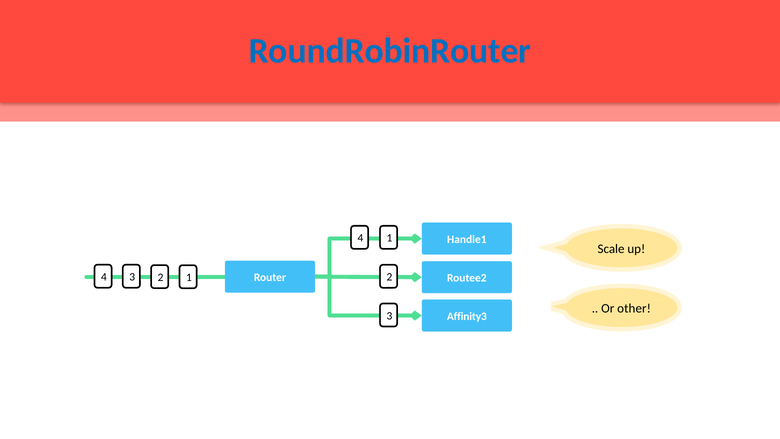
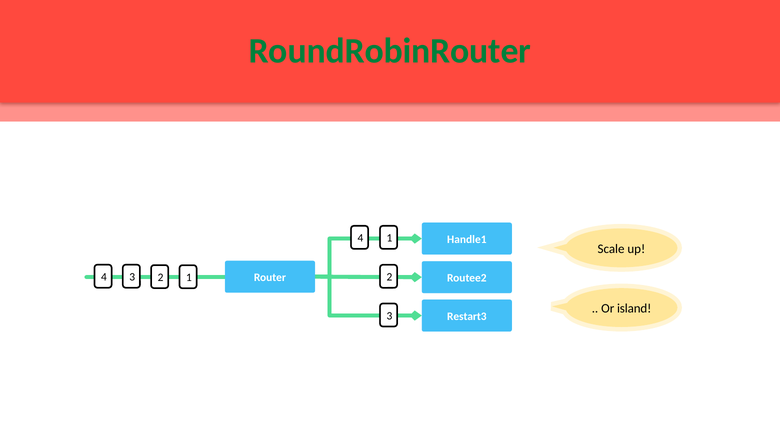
RoundRobinRouter colour: blue -> green (390, 51)
other: other -> island (634, 308)
Affinity3: Affinity3 -> Restart3 (467, 316)
